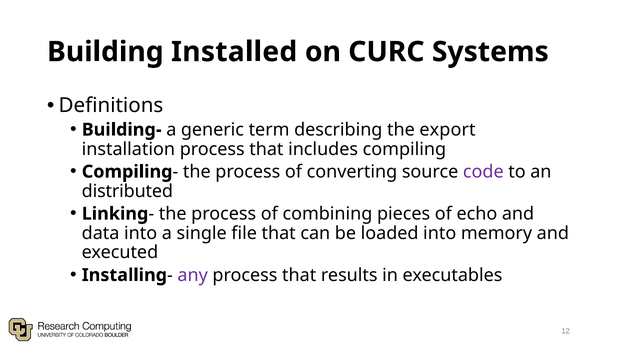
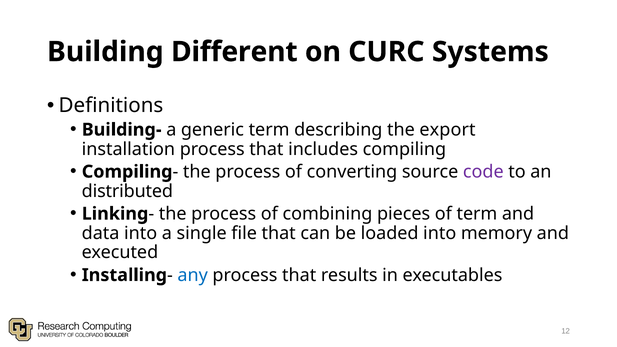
Installed: Installed -> Different (234, 52)
of echo: echo -> term (477, 214)
any colour: purple -> blue (193, 275)
